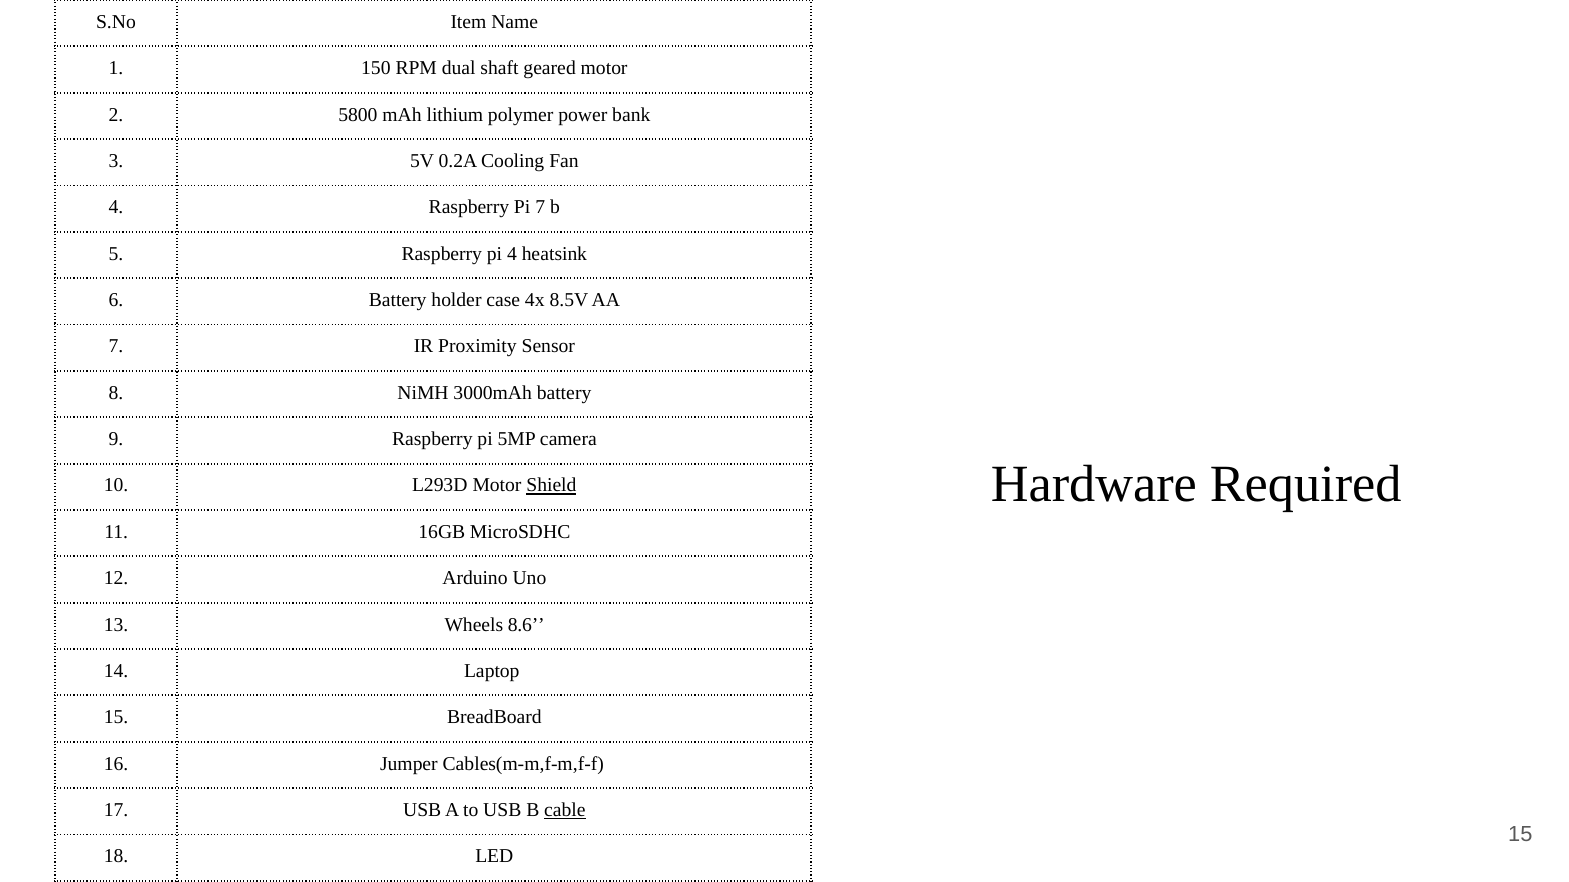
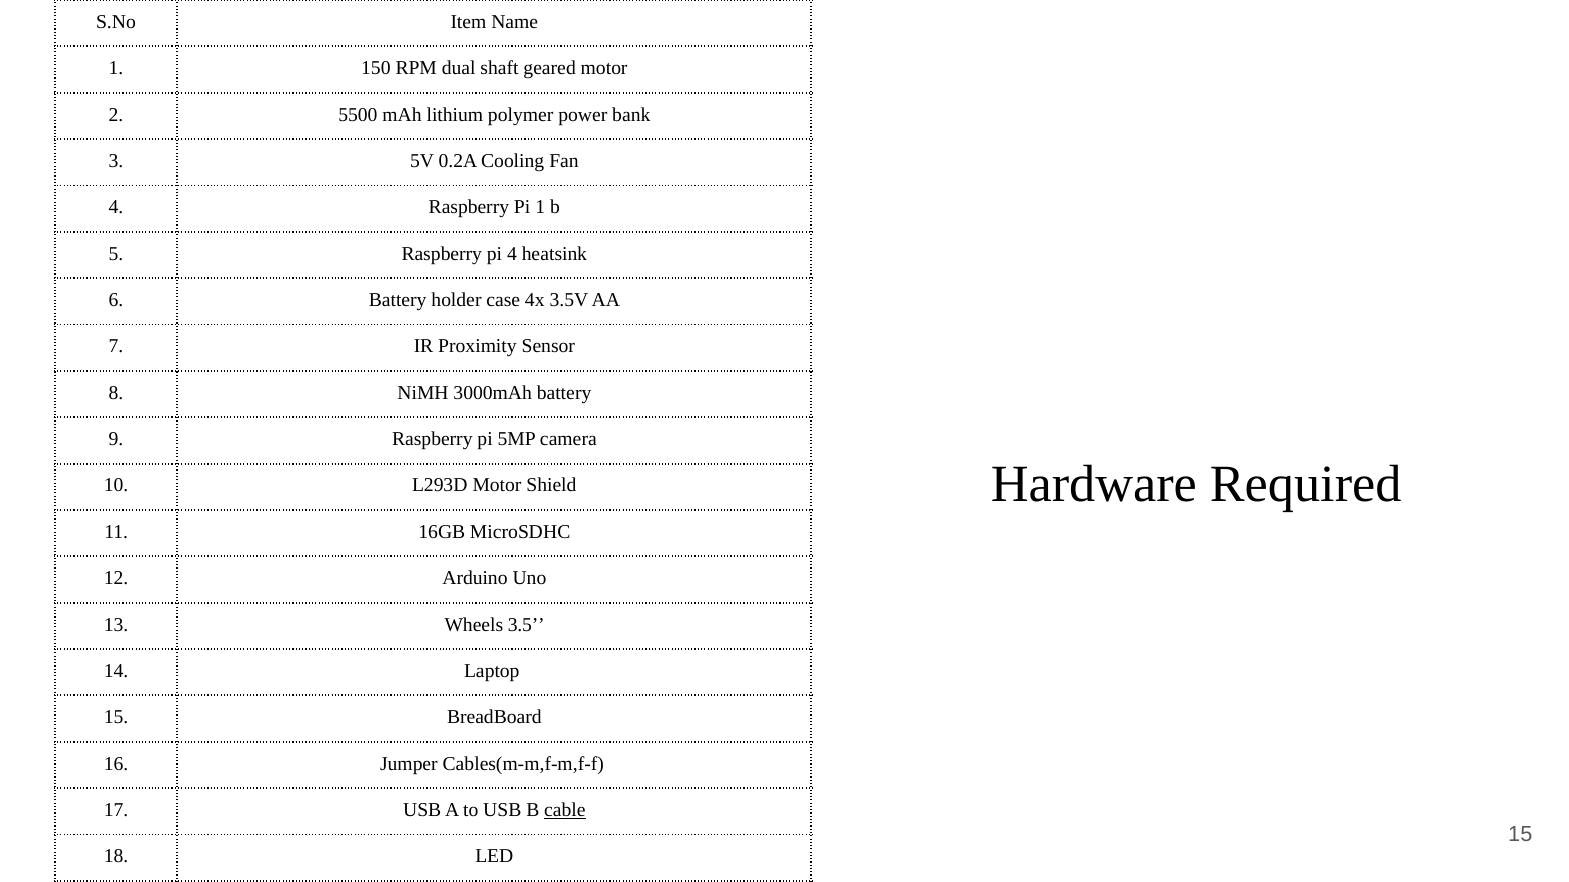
5800: 5800 -> 5500 (358, 115)
Pi 7: 7 -> 1 (540, 207)
8.5V: 8.5V -> 3.5V (569, 300)
Shield underline: present -> none (551, 486)
8.6: 8.6 -> 3.5 (526, 625)
